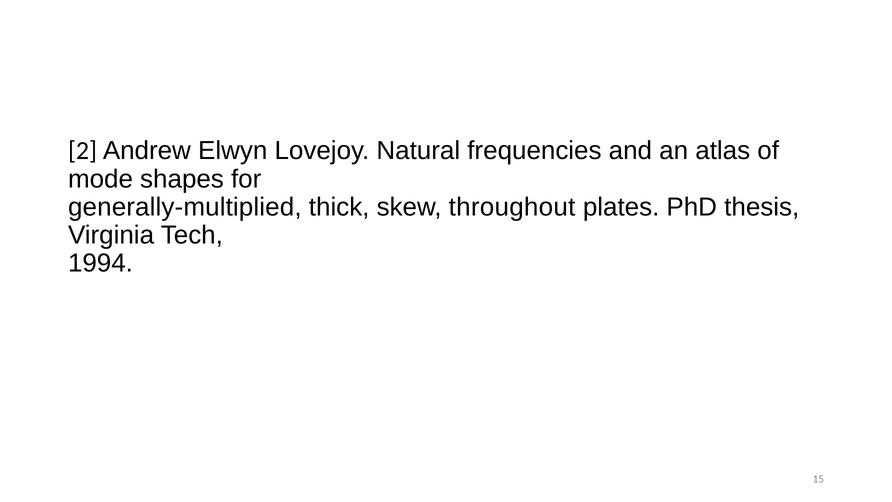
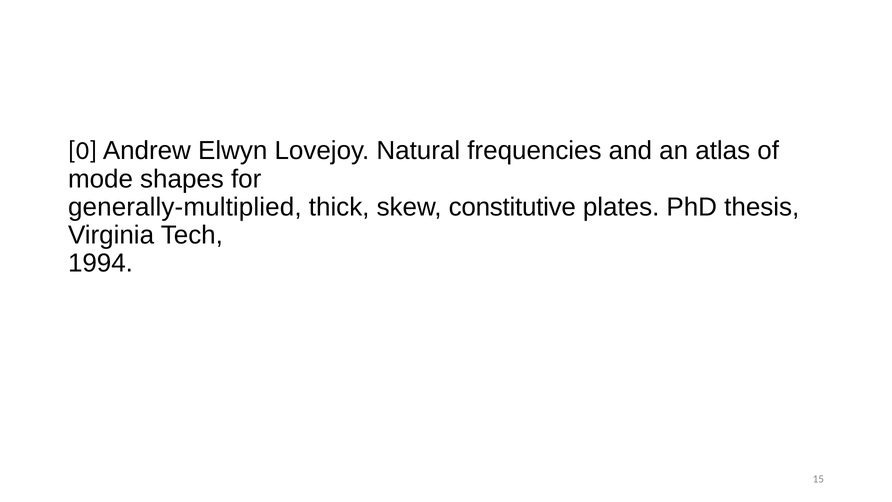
2: 2 -> 0 (83, 151)
throughout: throughout -> constitutive (512, 207)
